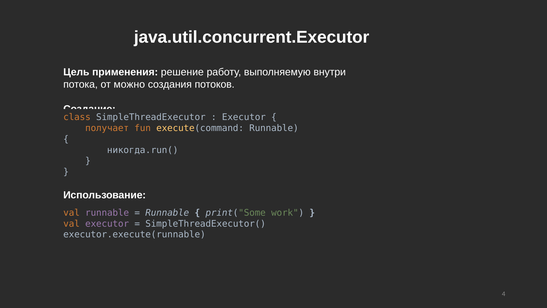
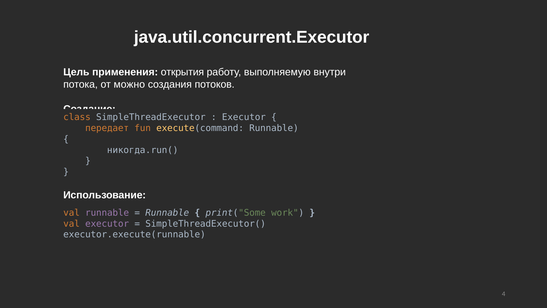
решение: решение -> открытия (182, 72)
получает: получает -> передает (107, 128)
